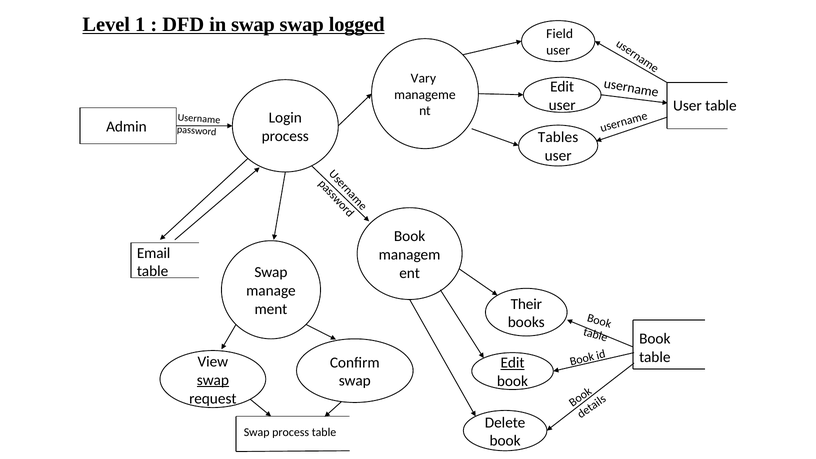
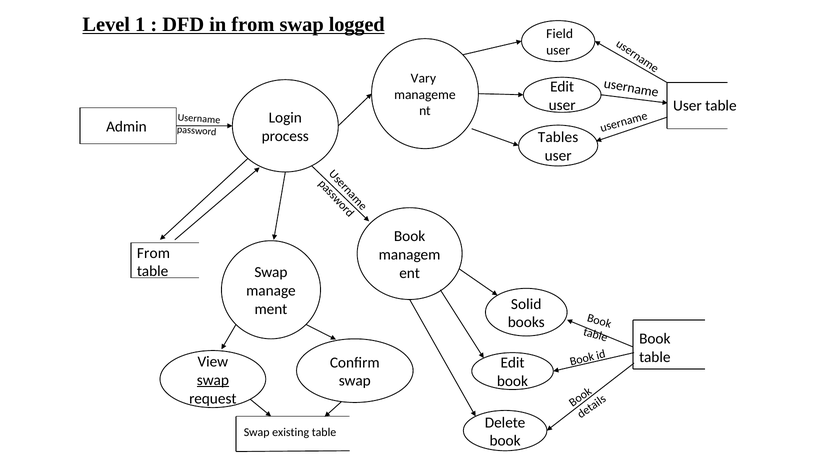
in swap: swap -> from (253, 24)
Email: Email -> From (153, 253)
Their: Their -> Solid (526, 304)
Edit underline: present -> none (513, 363)
Swap process: process -> existing (291, 432)
